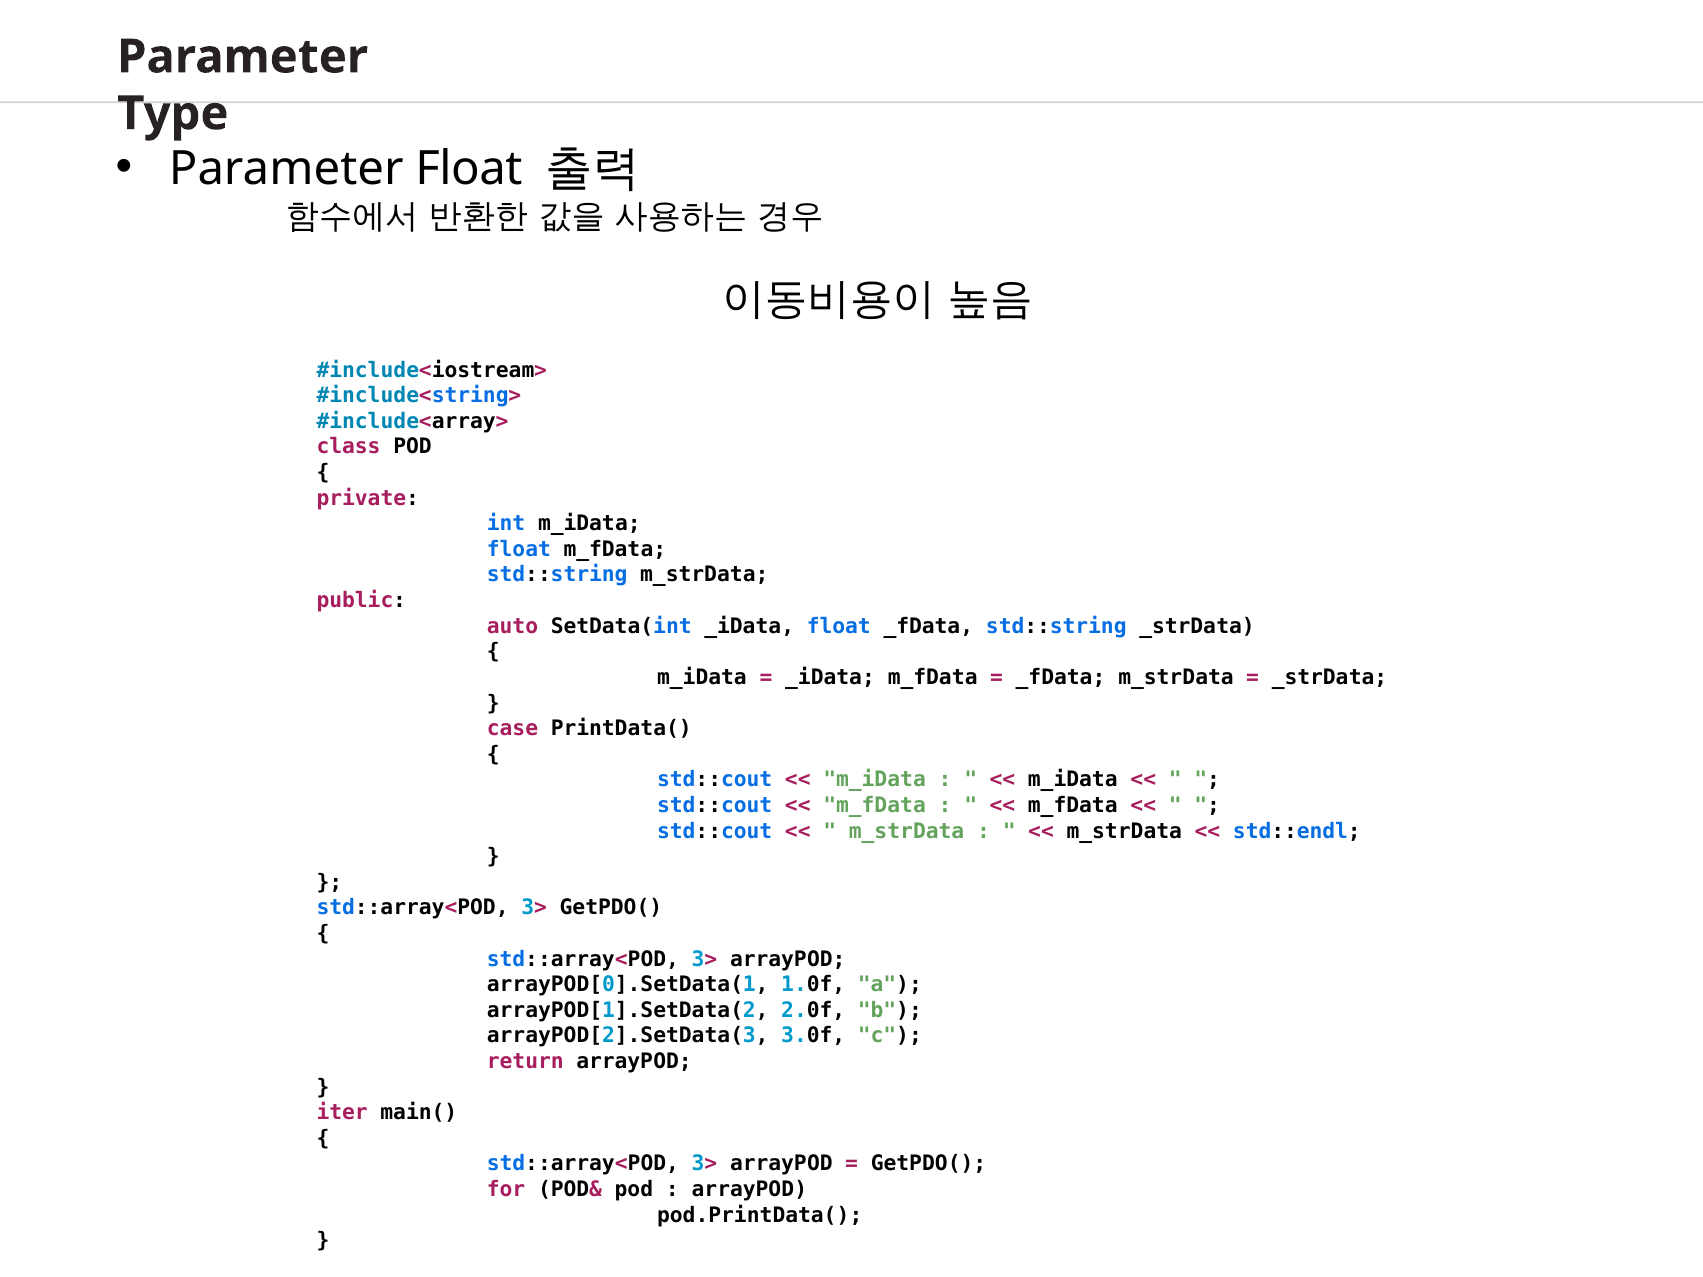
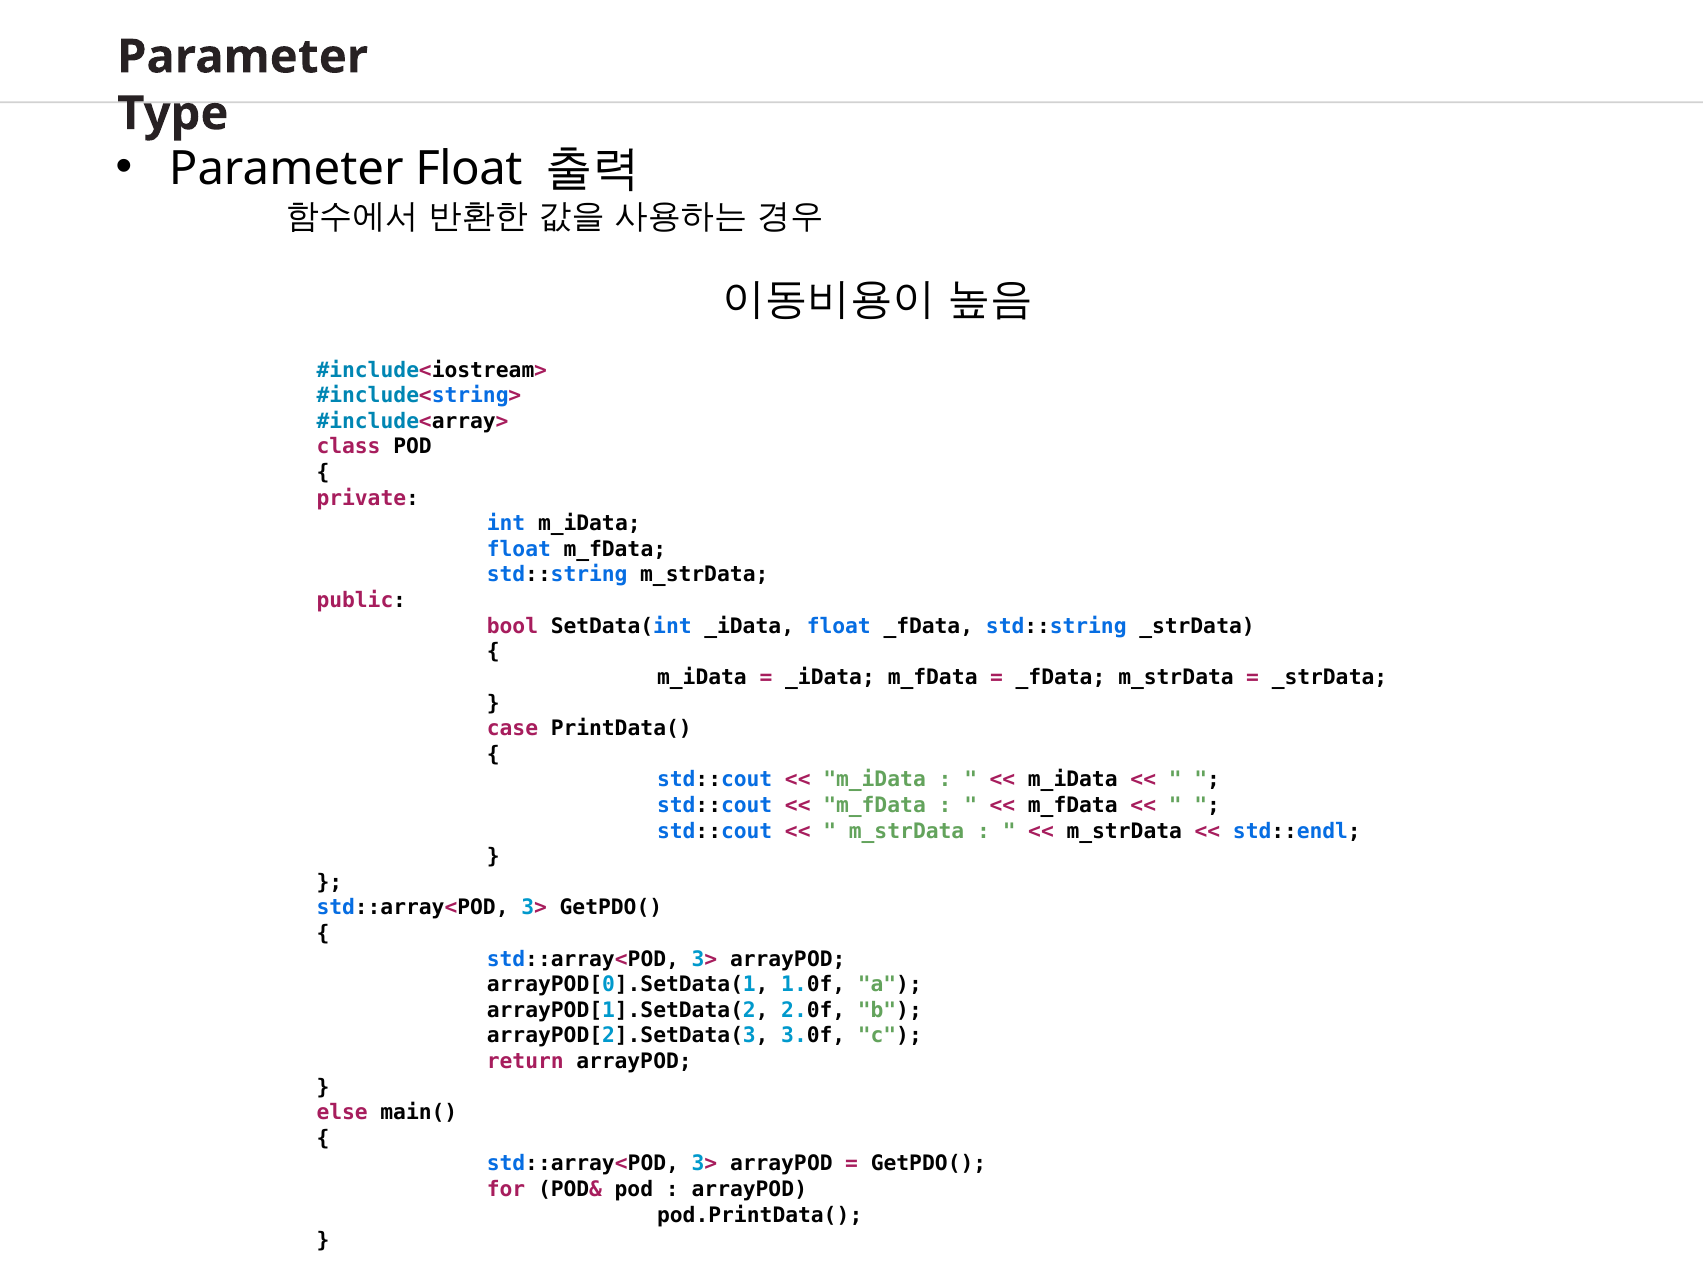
auto: auto -> bool (512, 626)
iter: iter -> else (342, 1113)
